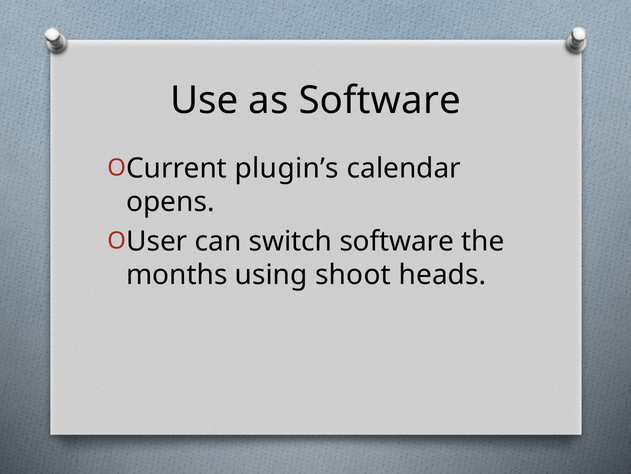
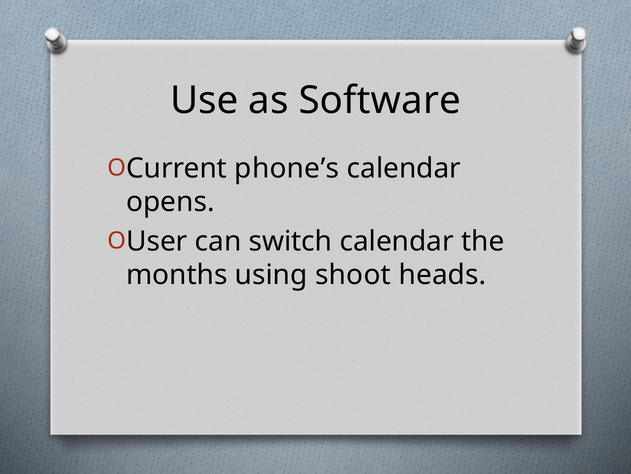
plugin’s: plugin’s -> phone’s (287, 168)
switch software: software -> calendar (397, 241)
